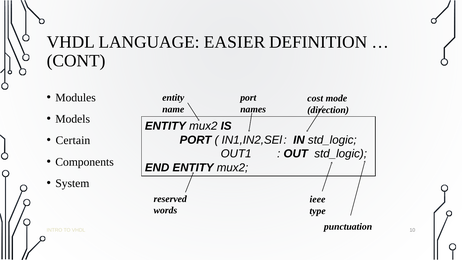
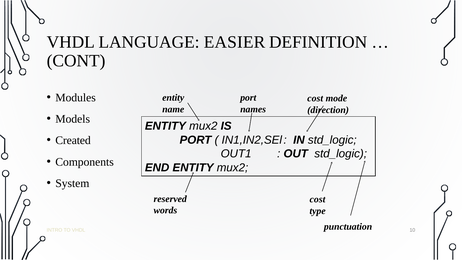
Certain: Certain -> Created (73, 140)
ieee: ieee -> cost (318, 199)
